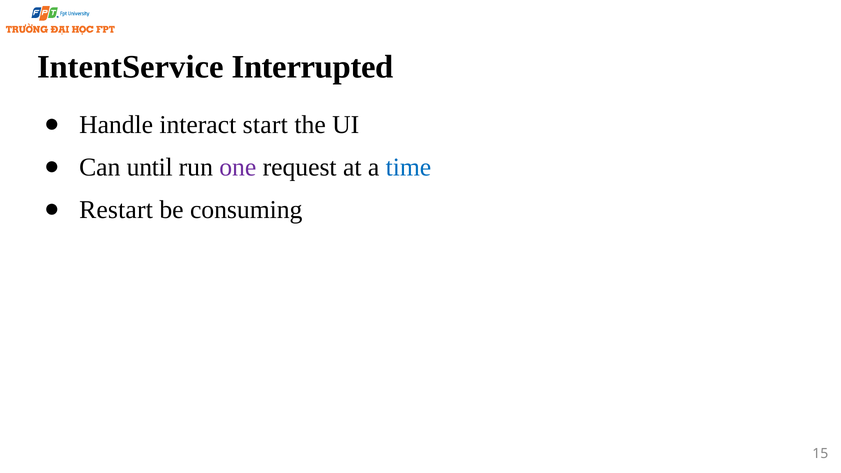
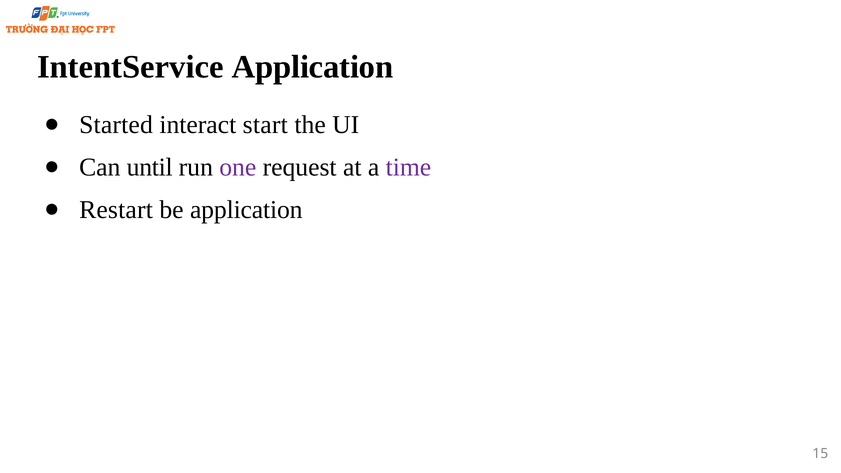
IntentService Interrupted: Interrupted -> Application (313, 67)
Handle: Handle -> Started (116, 125)
time colour: blue -> purple (408, 167)
be consuming: consuming -> application (246, 210)
